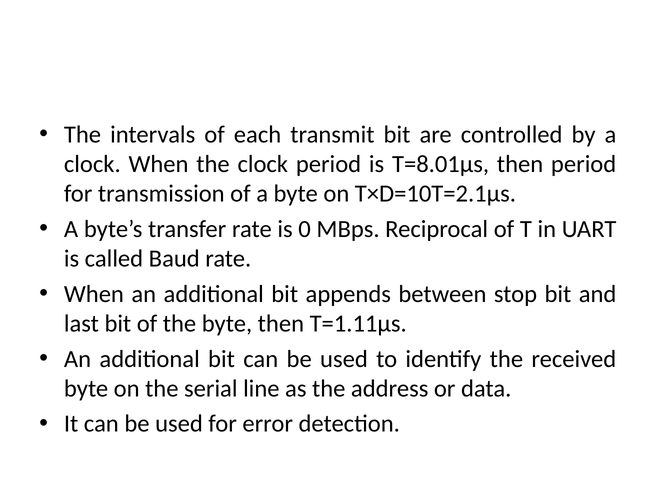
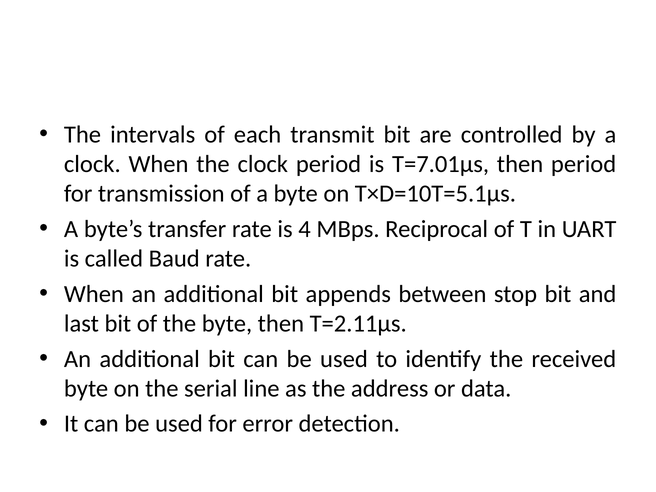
T=8.01µs: T=8.01µs -> T=7.01µs (441, 164)
T×D=10T=2.1µs: T×D=10T=2.1µs -> T×D=10T=5.1µs (435, 194)
0: 0 -> 4 (305, 229)
T=1.11µs: T=1.11µs -> T=2.11µs (358, 324)
